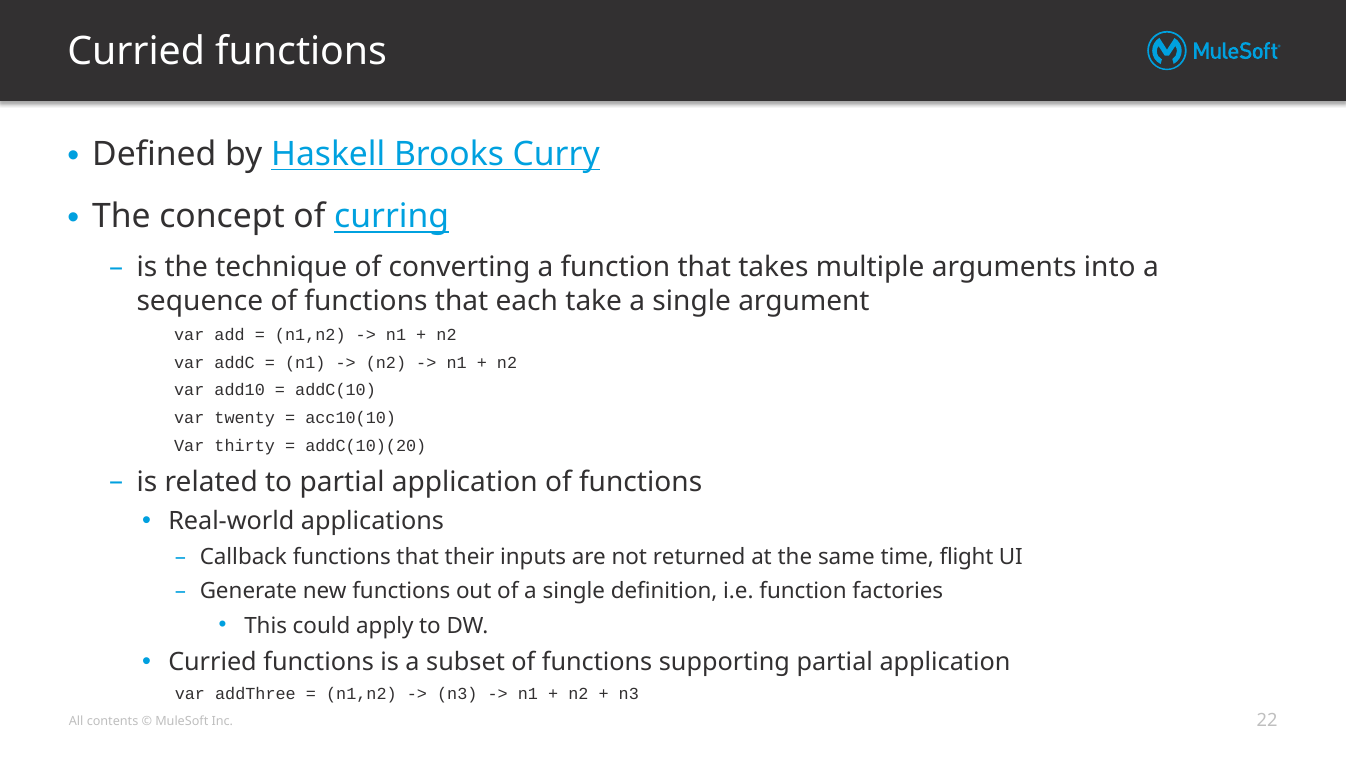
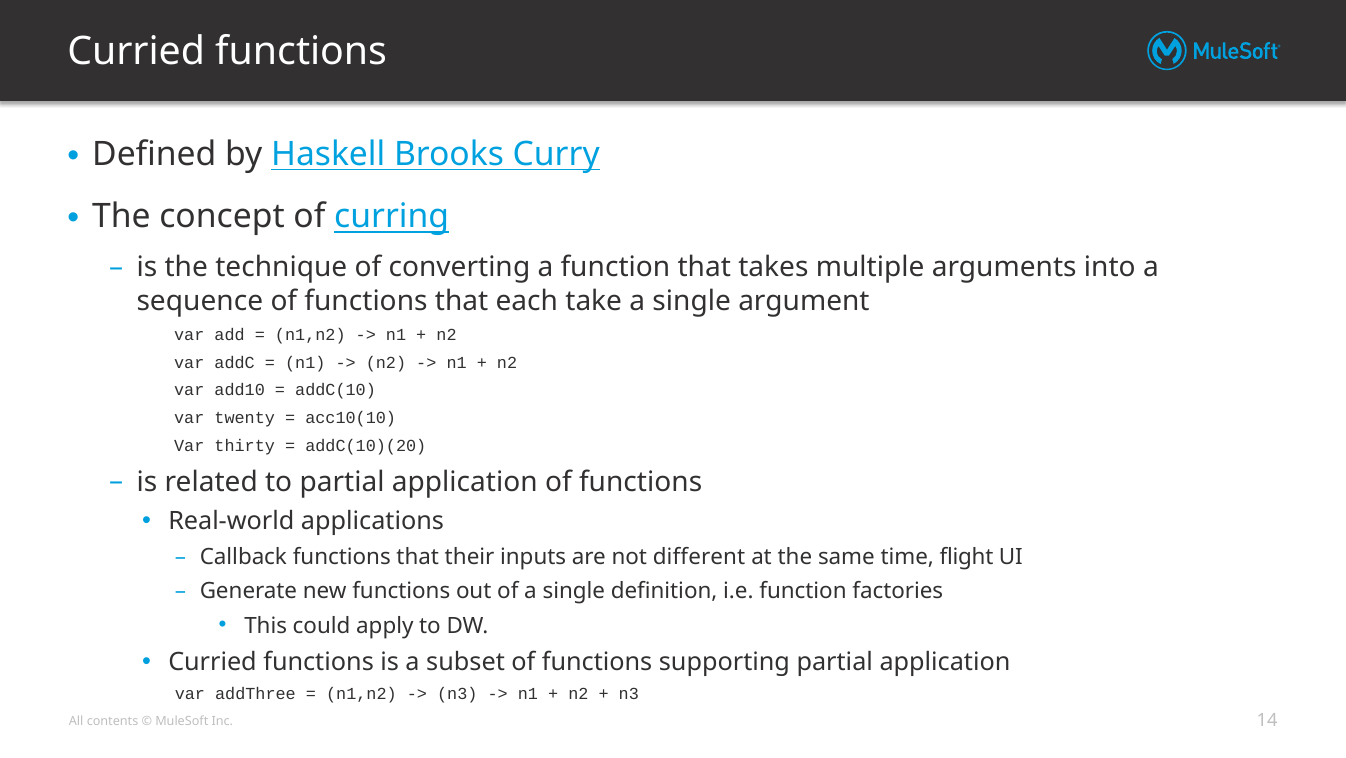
returned: returned -> different (699, 557)
22: 22 -> 14 (1267, 720)
